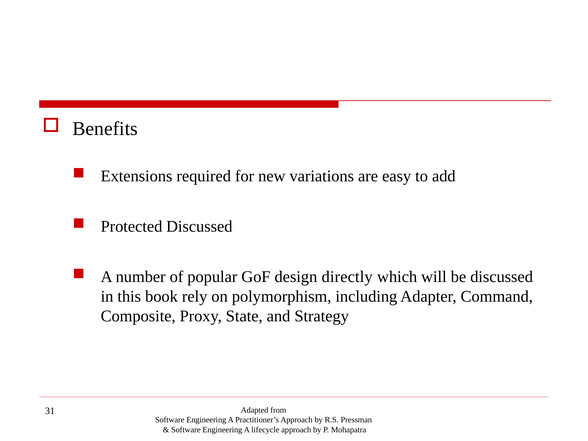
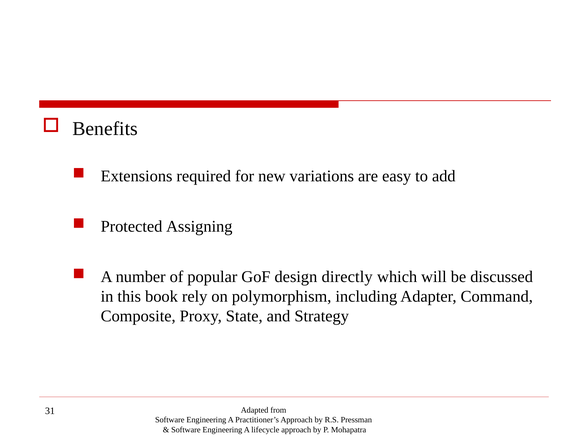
Protected Discussed: Discussed -> Assigning (199, 227)
